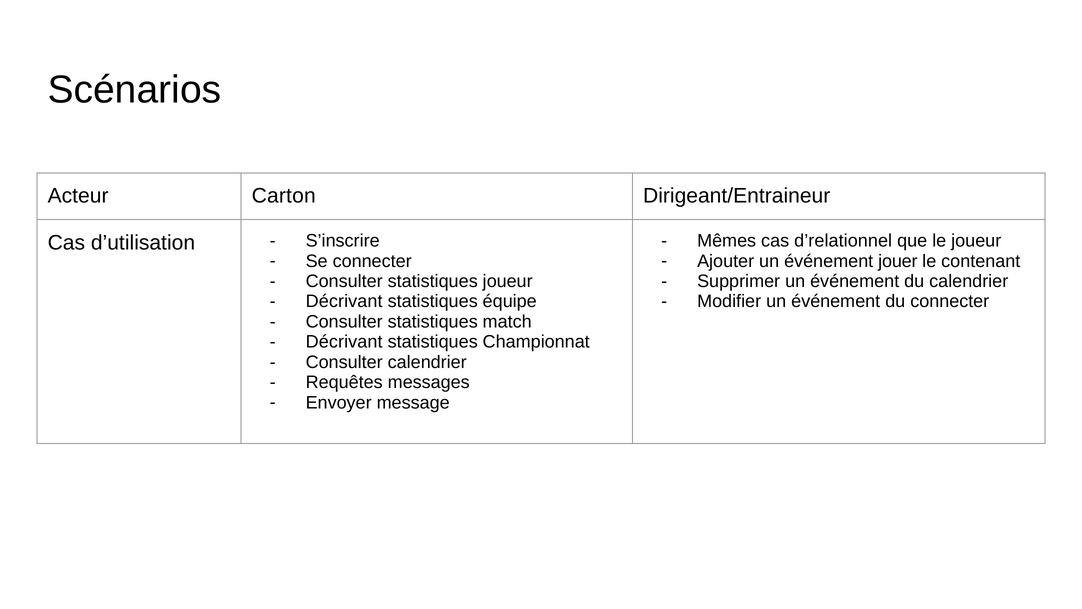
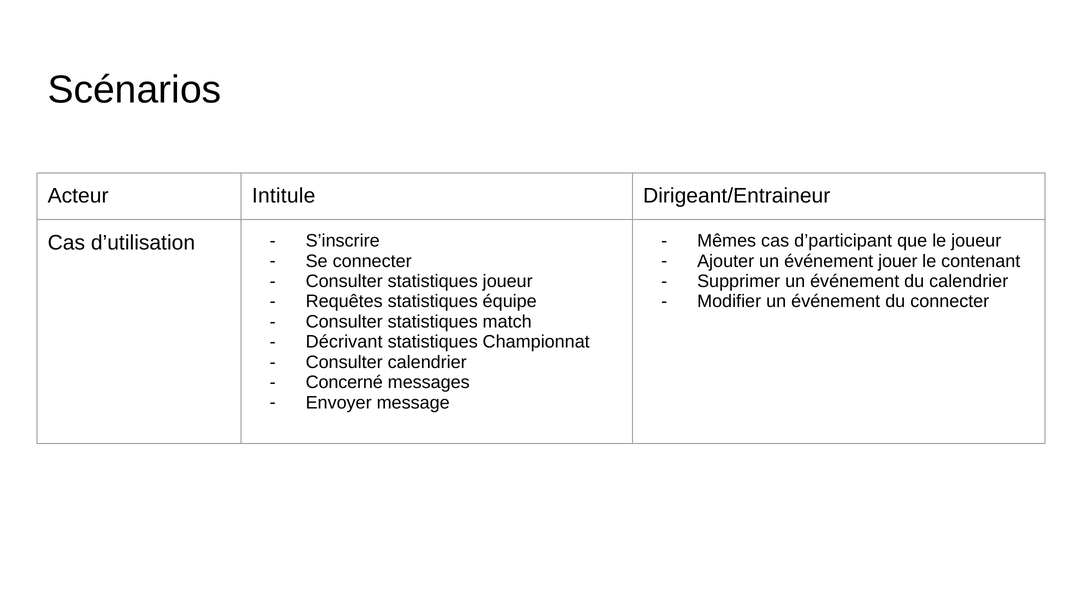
Carton: Carton -> Intitule (284, 196)
d’relationnel: d’relationnel -> d’participant (843, 241)
Décrivant: Décrivant -> Requêtes (344, 301)
Requêtes: Requêtes -> Concerné (344, 382)
